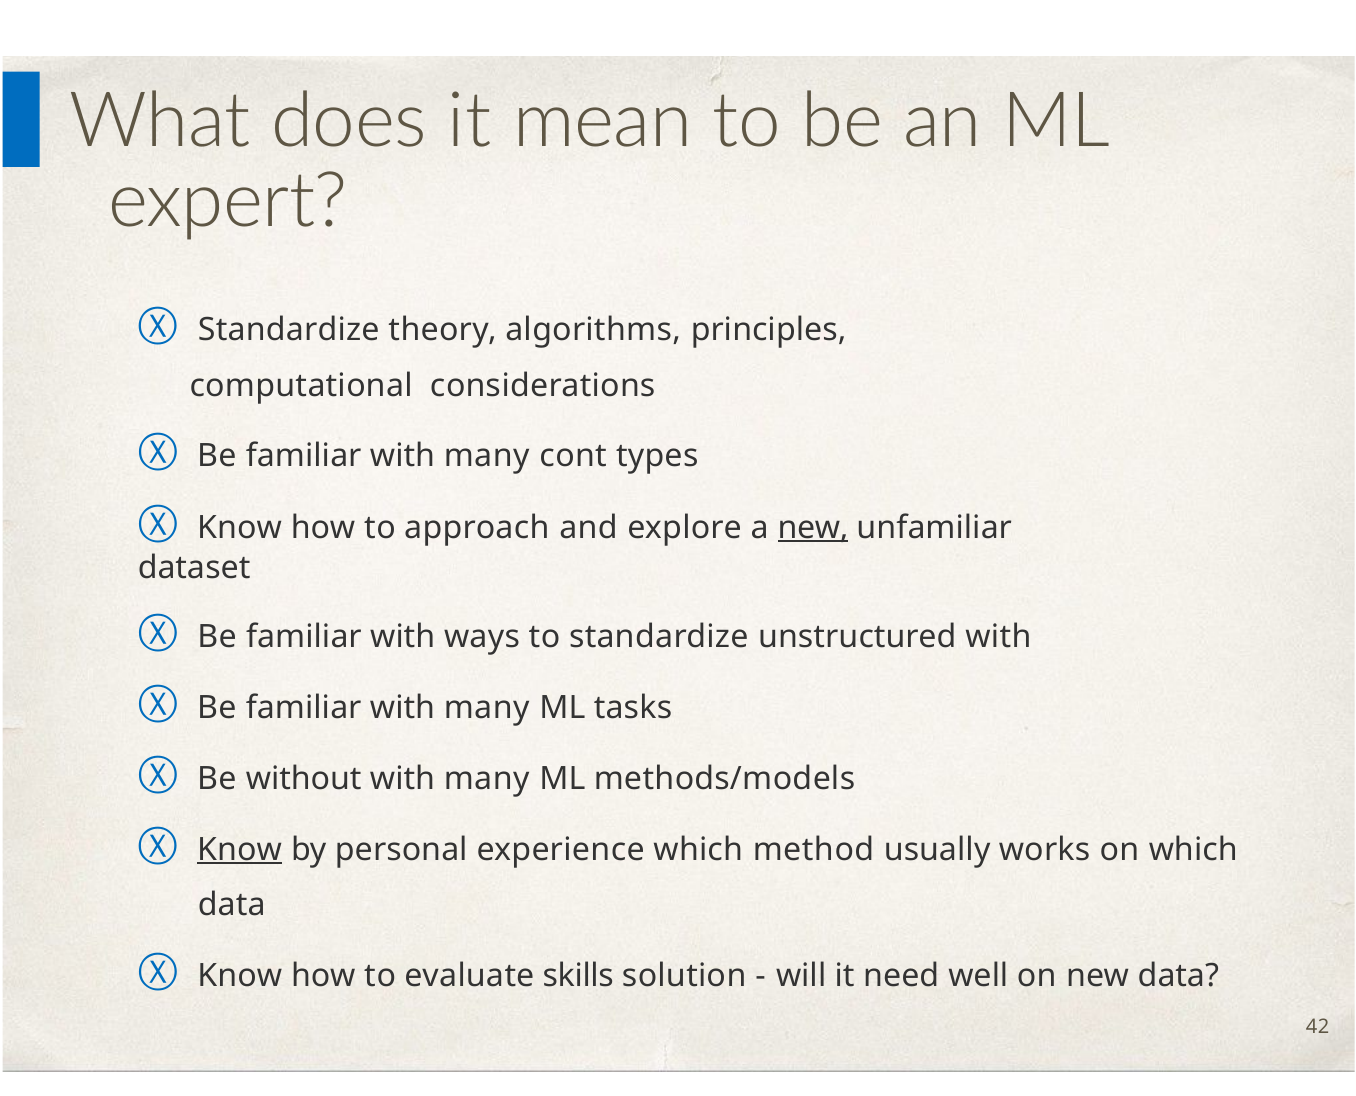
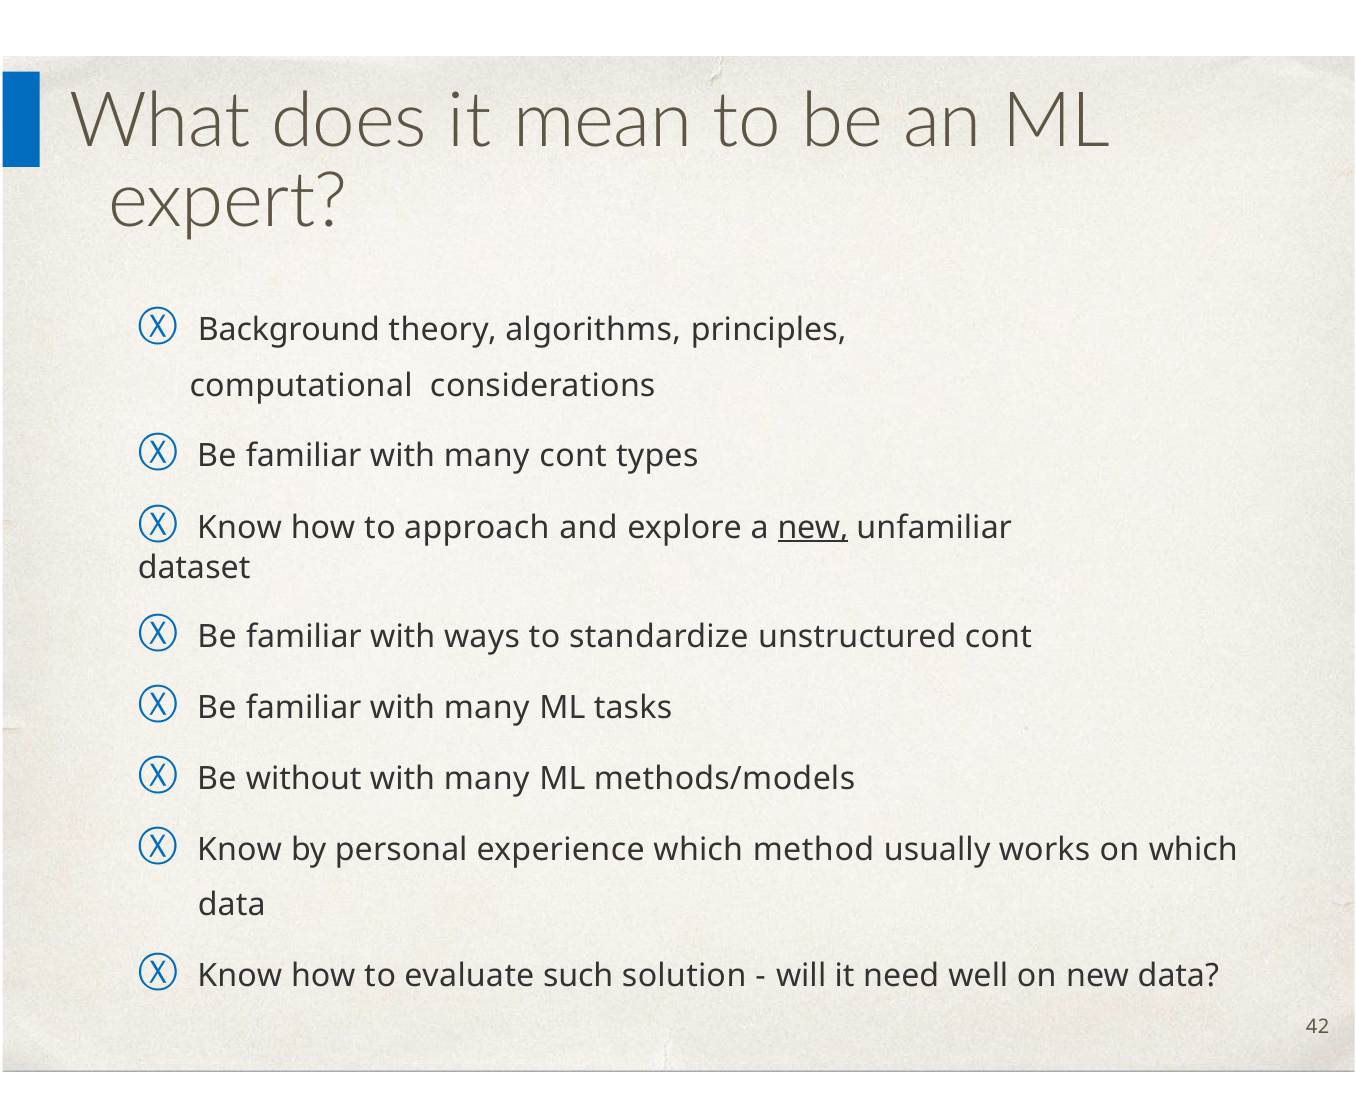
Standardize: Standardize -> Background (289, 330)
unstructured with: with -> cont (998, 637)
Know underline: present -> none (240, 850)
skills: skills -> such (578, 977)
